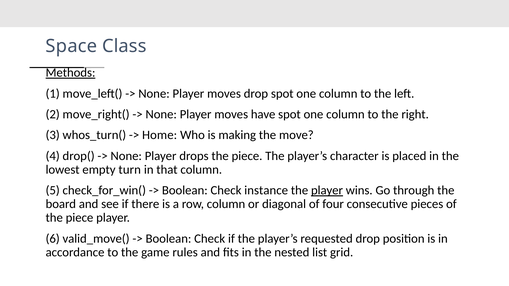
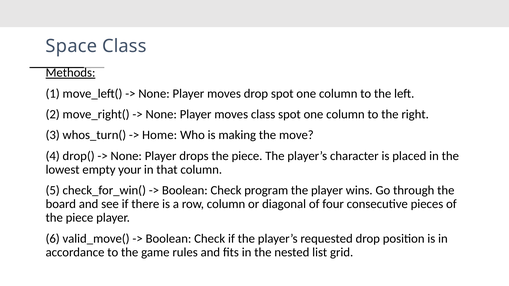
moves have: have -> class (263, 114)
turn: turn -> your (130, 170)
instance: instance -> program (266, 191)
player underline: present -> none (327, 191)
